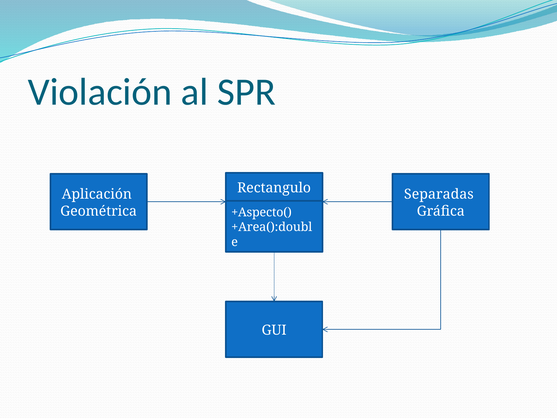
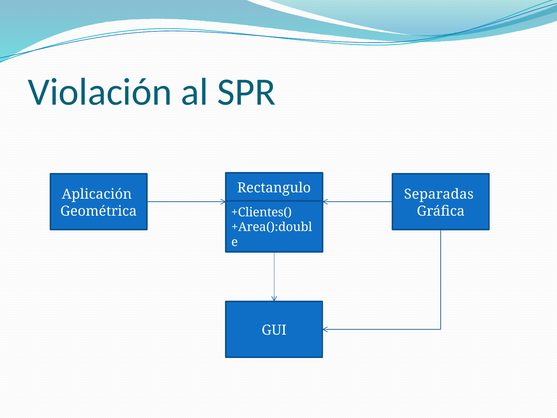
+Aspecto(: +Aspecto( -> +Clientes( (261, 212)
